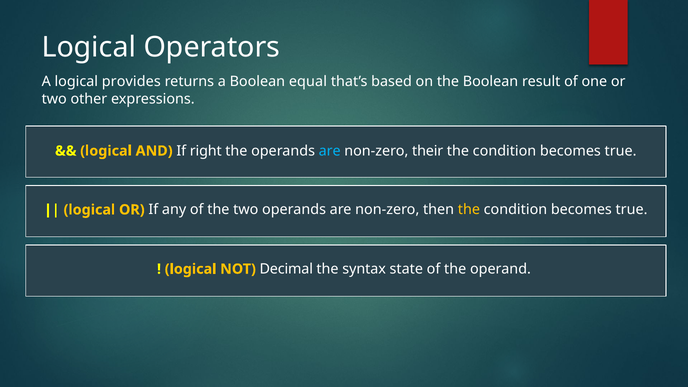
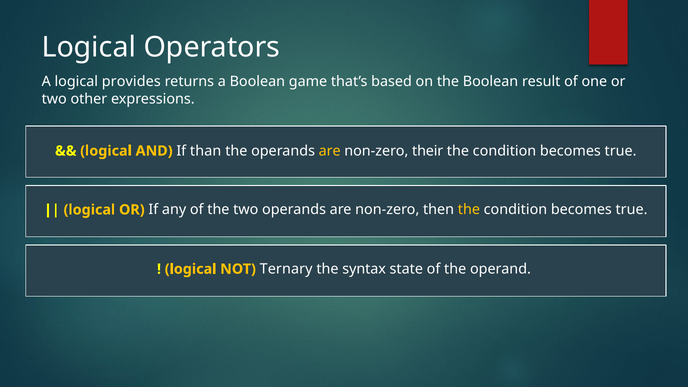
equal: equal -> game (308, 82)
right: right -> than (206, 151)
are colour: light blue -> yellow (330, 151)
Decimal: Decimal -> Ternary (286, 269)
